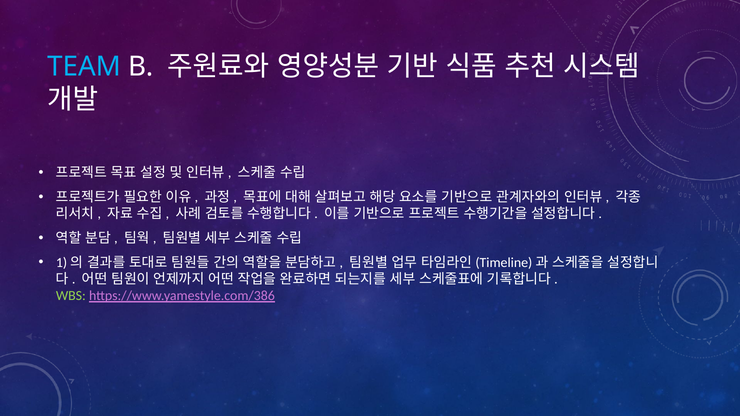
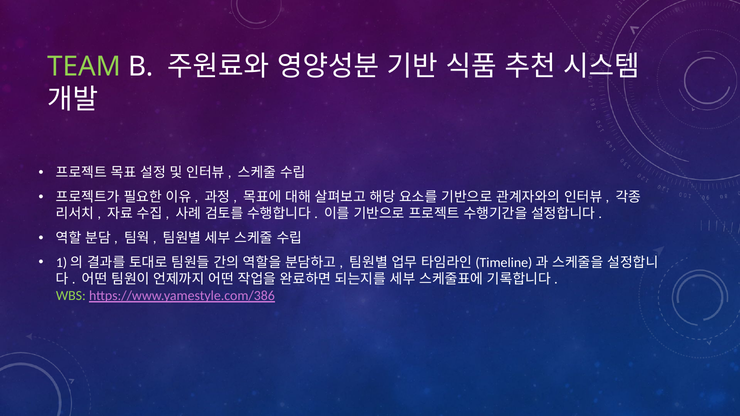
TEAM colour: light blue -> light green (84, 66)
